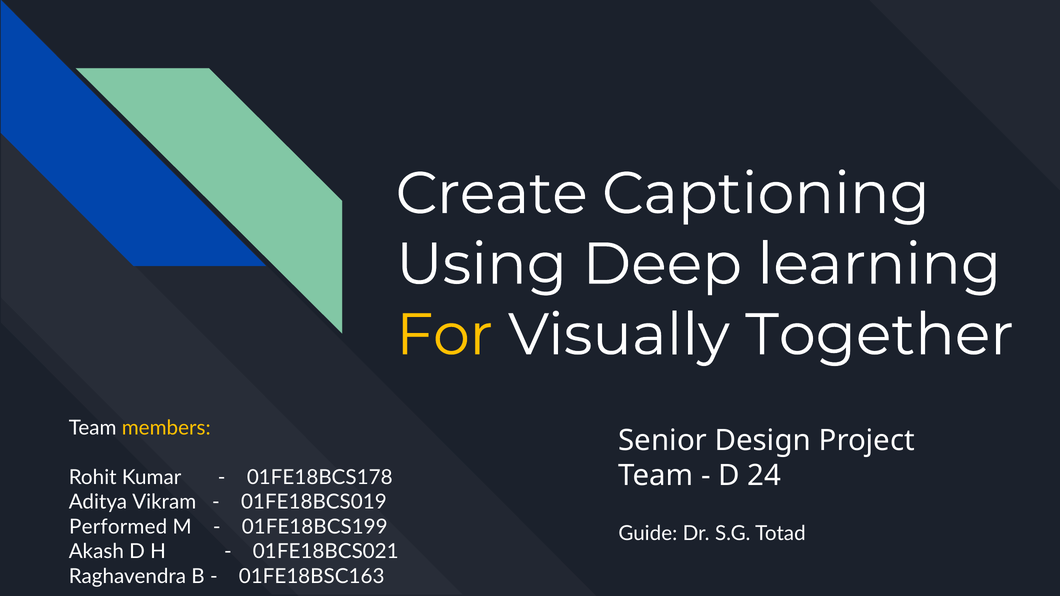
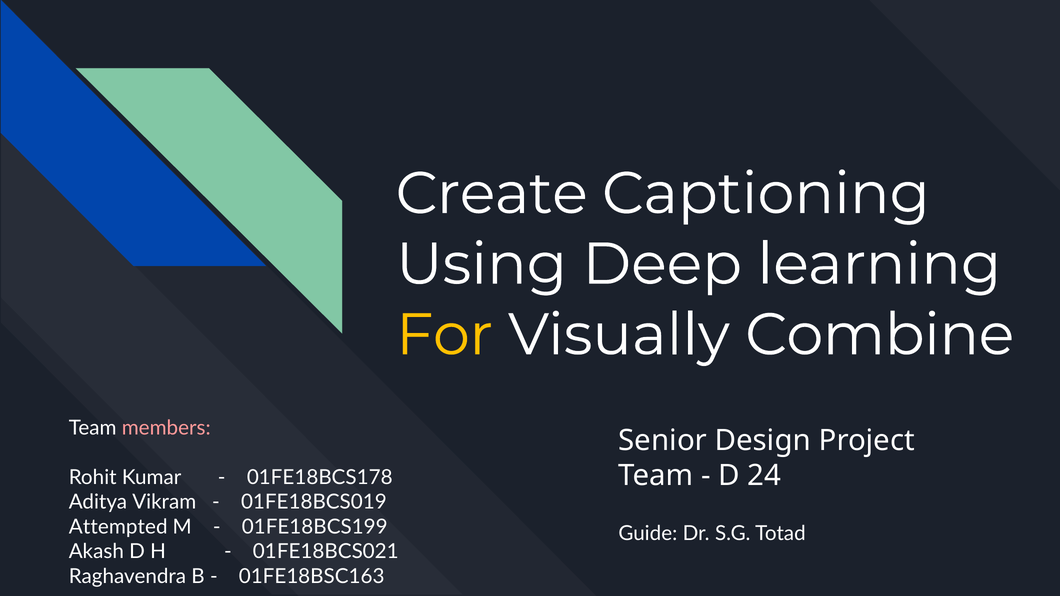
Together: Together -> Combine (880, 335)
members colour: yellow -> pink (166, 428)
Performed: Performed -> Attempted (118, 527)
